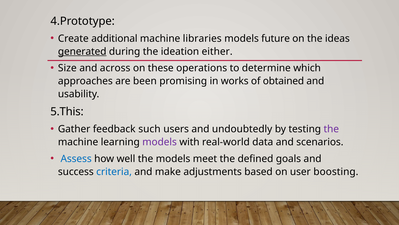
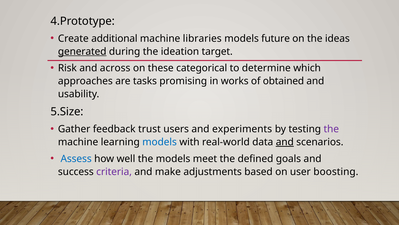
either: either -> target (217, 51)
Size: Size -> Risk (67, 68)
operations: operations -> categorical (202, 68)
been: been -> tasks (145, 81)
5.This: 5.This -> 5.Size (67, 111)
such: such -> trust (149, 129)
undoubtedly: undoubtedly -> experiments (242, 129)
models colour: purple -> blue (160, 142)
and underline: none -> present (285, 142)
criteria colour: blue -> purple (114, 171)
